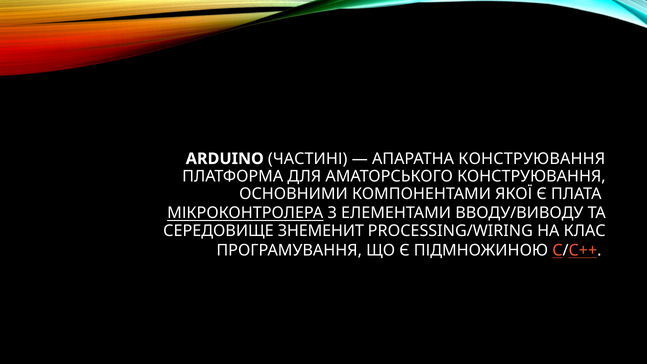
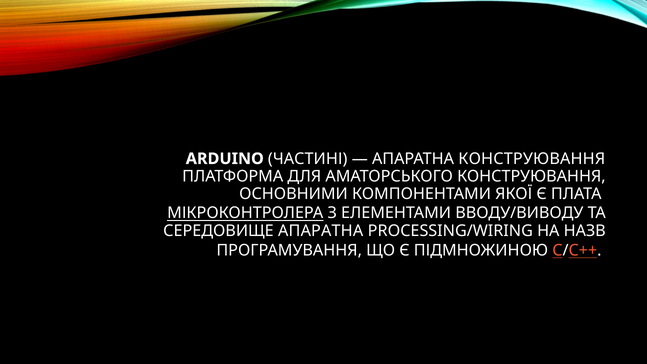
СЕРЕДОВИЩЕ ЗНЕМЕНИТ: ЗНЕМЕНИТ -> АПАРАТНА (321, 231)
КЛАС: КЛАС -> НАЗВ (585, 231)
